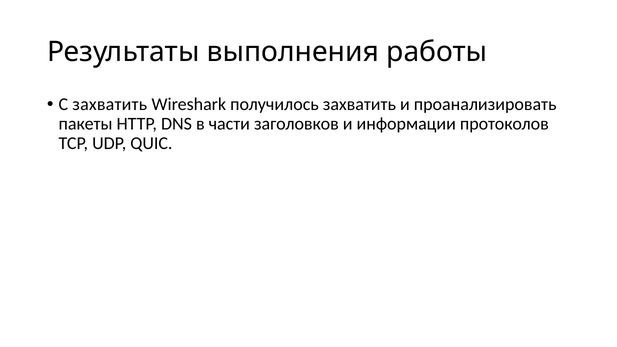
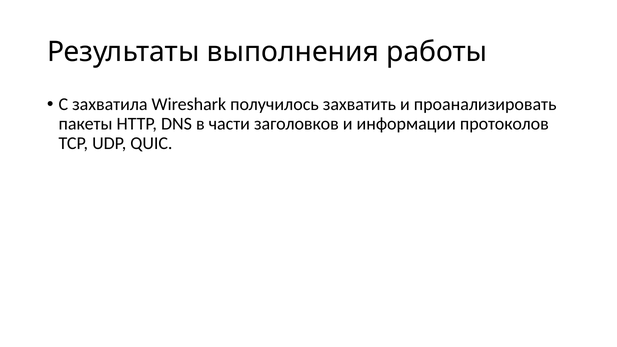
С захватить: захватить -> захватила (110, 104)
